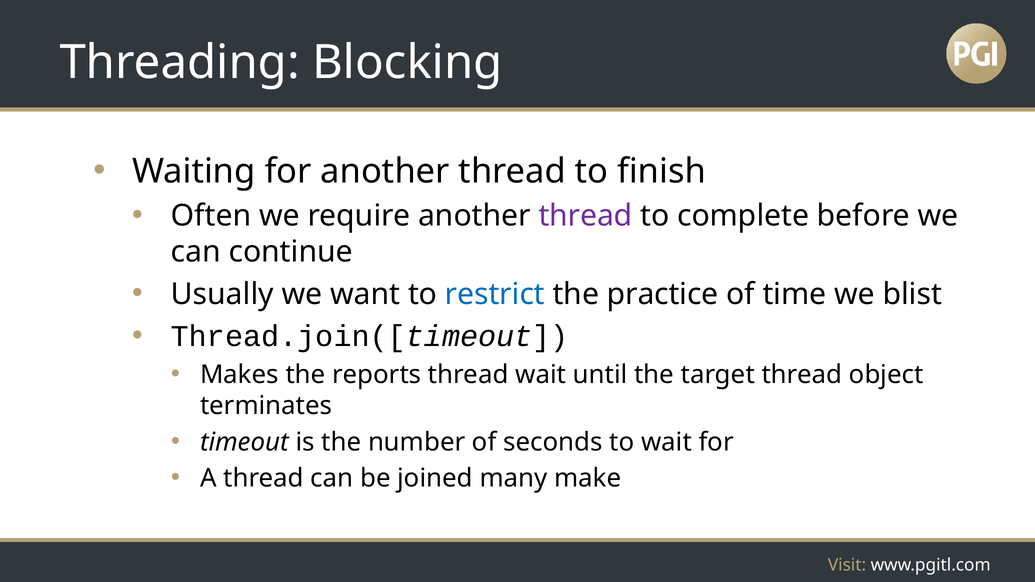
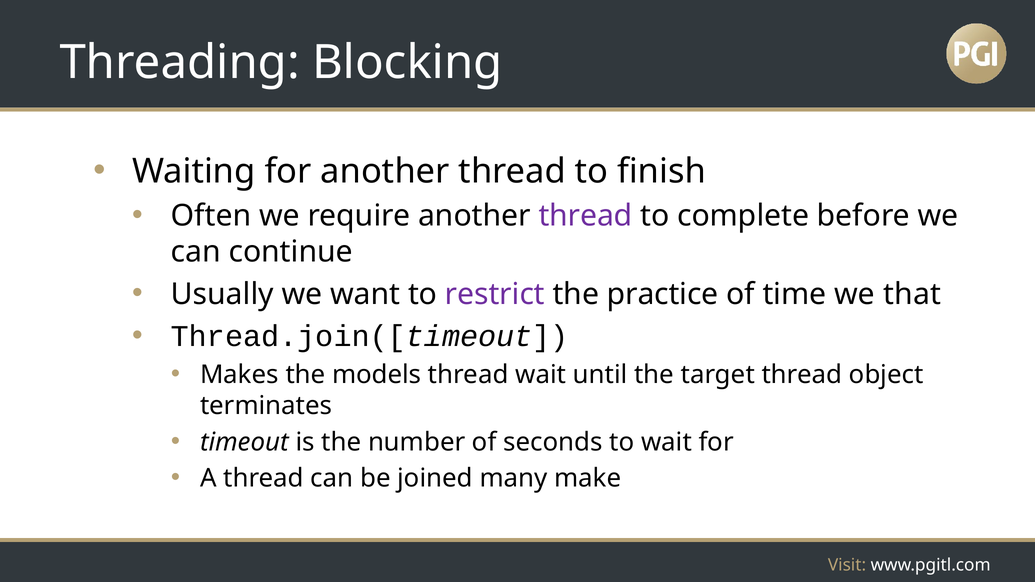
restrict colour: blue -> purple (495, 294)
blist: blist -> that (912, 294)
reports: reports -> models (377, 375)
